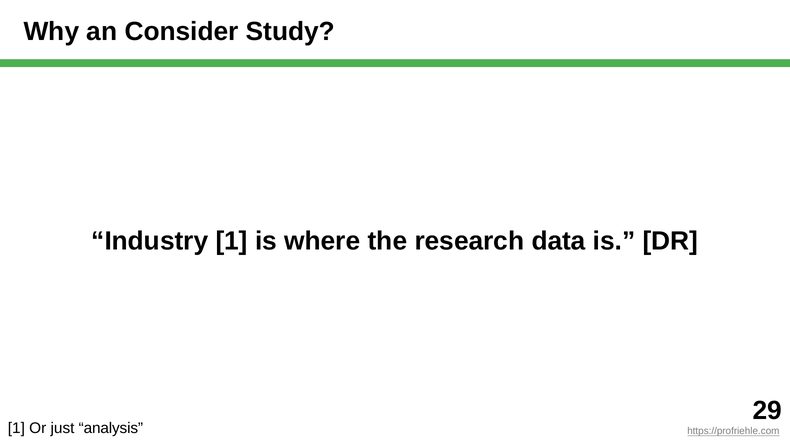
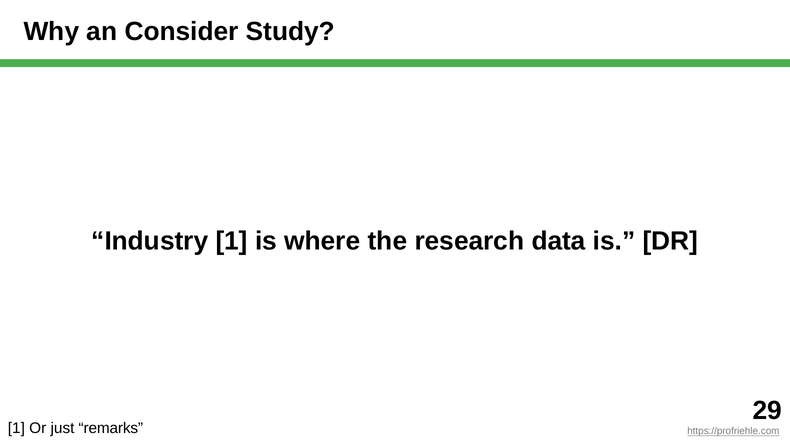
analysis: analysis -> remarks (111, 429)
